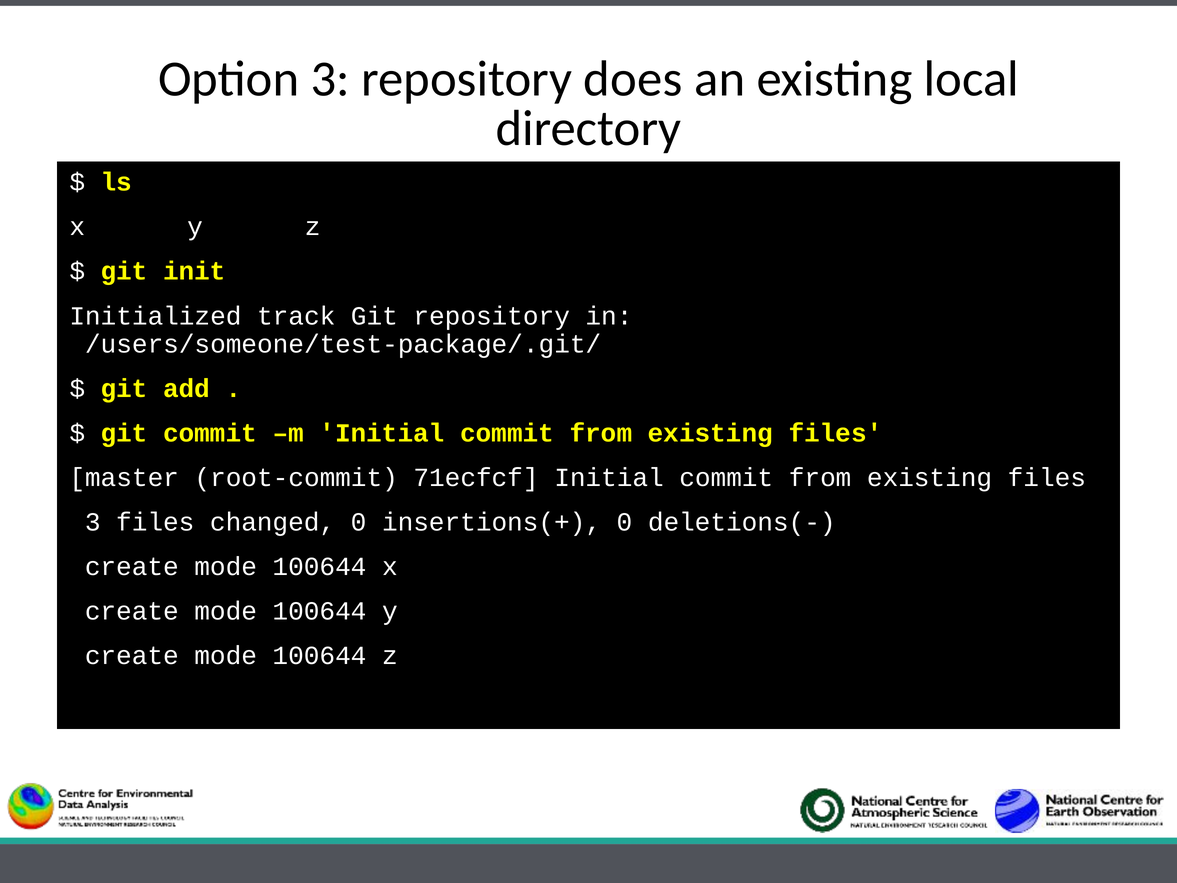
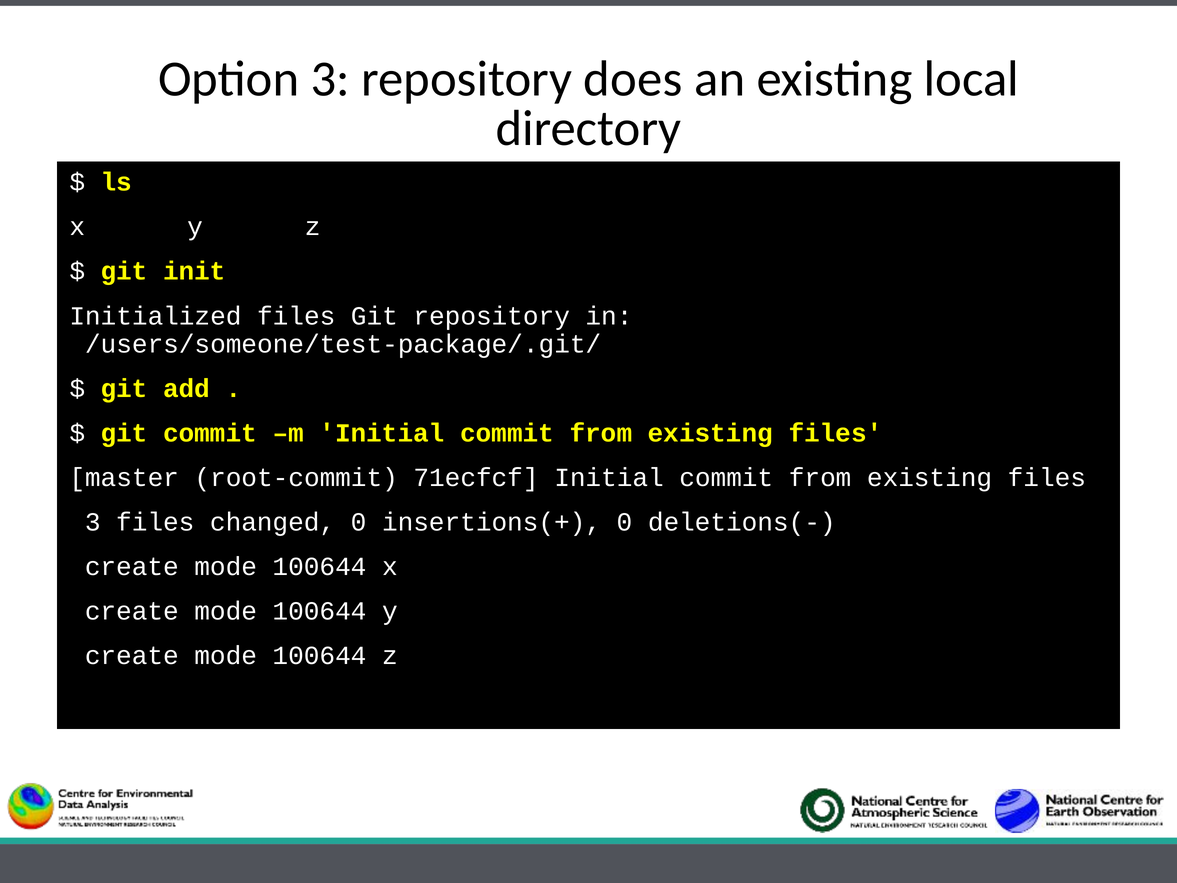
Initialized track: track -> files (296, 316)
